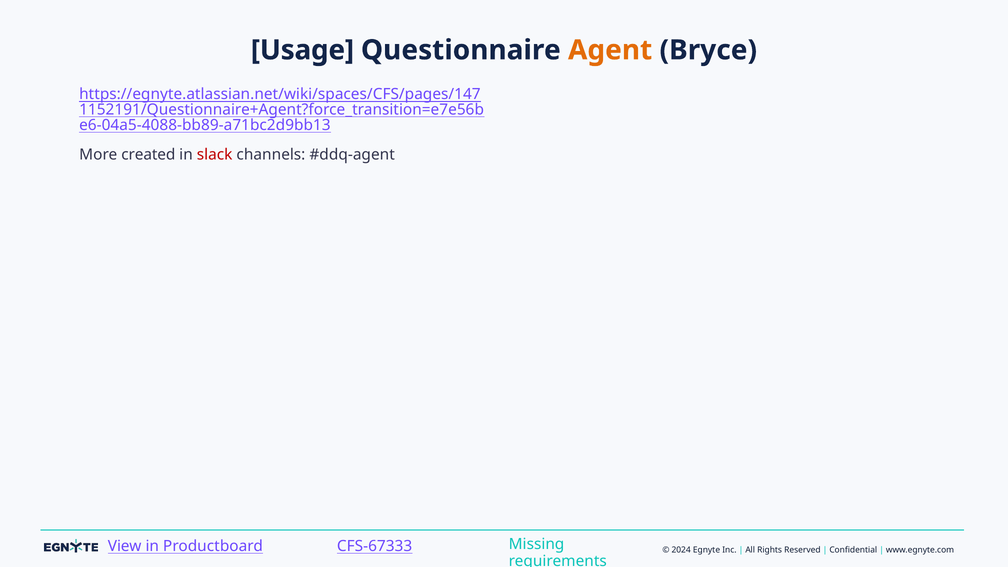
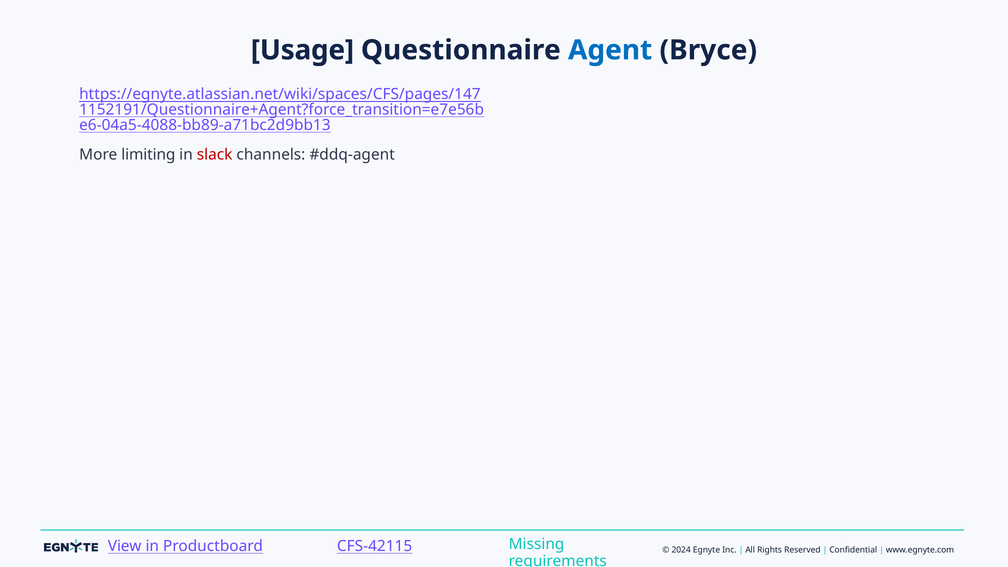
Agent colour: orange -> blue (610, 50)
created: created -> limiting (148, 155)
CFS-67333: CFS-67333 -> CFS-42115 (375, 546)
